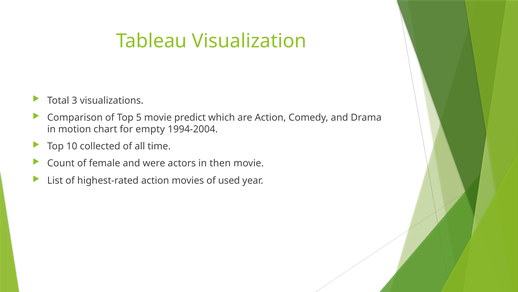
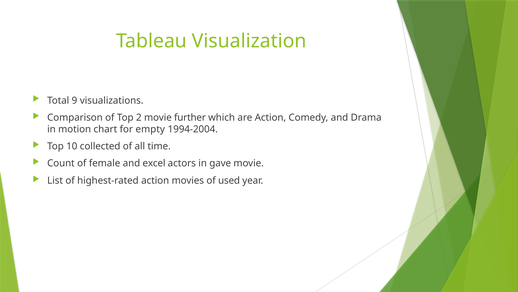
3: 3 -> 9 (75, 100)
5: 5 -> 2 (139, 117)
predict: predict -> further (190, 117)
were: were -> excel (154, 163)
then: then -> gave (220, 163)
